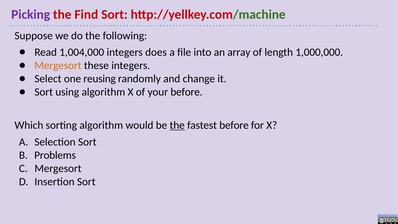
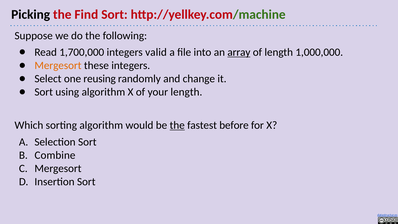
Picking colour: purple -> black (31, 15)
1,004,000: 1,004,000 -> 1,700,000 (82, 52)
does: does -> valid (156, 52)
array underline: none -> present (239, 52)
your before: before -> length (186, 92)
Problems: Problems -> Combine (55, 155)
